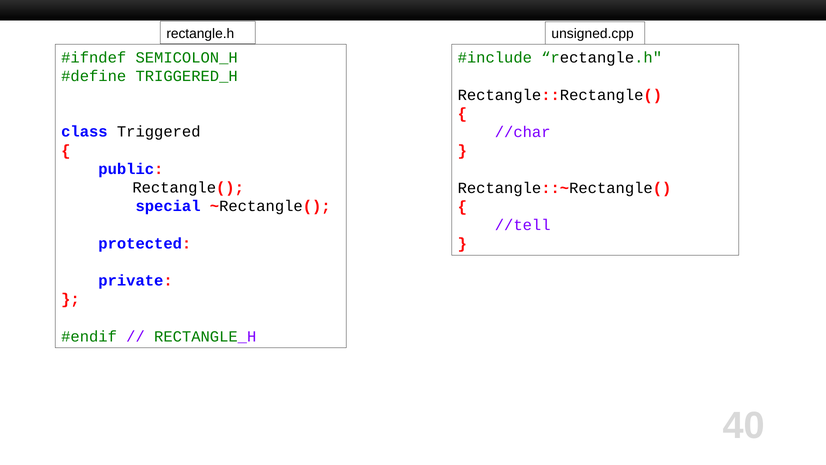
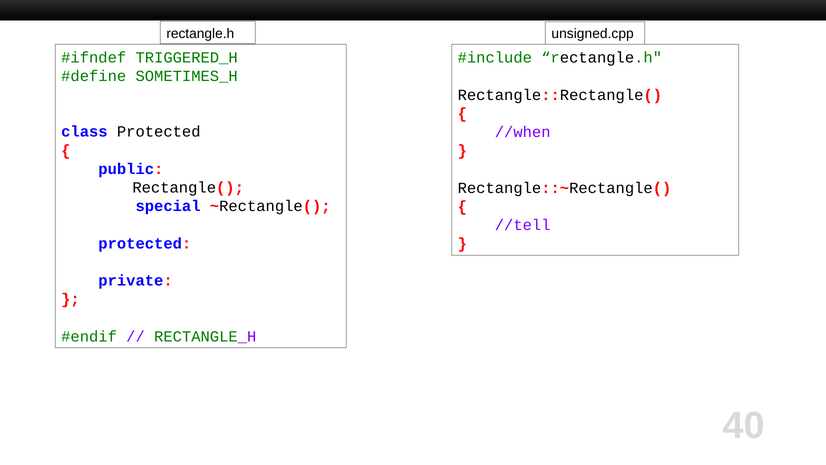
SEMICOLON_H: SEMICOLON_H -> TRIGGERED_H (187, 57)
TRIGGERED_H: TRIGGERED_H -> SOMETIMES_H (187, 76)
class Triggered: Triggered -> Protected (159, 132)
//char: //char -> //when (523, 132)
